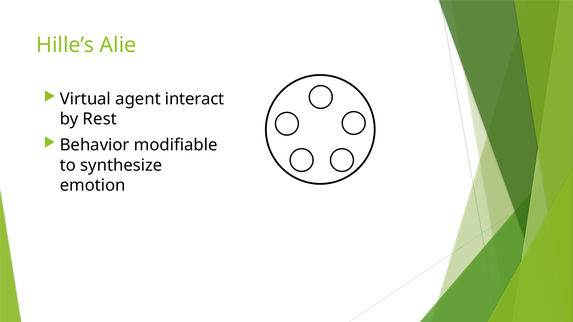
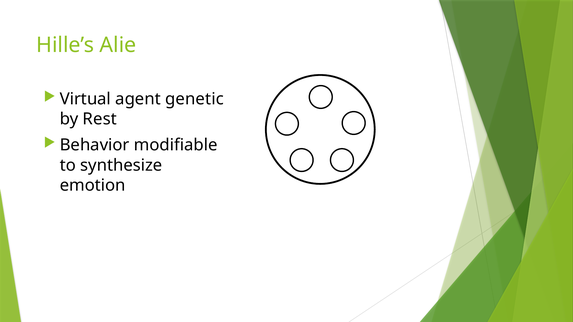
interact: interact -> genetic (194, 99)
